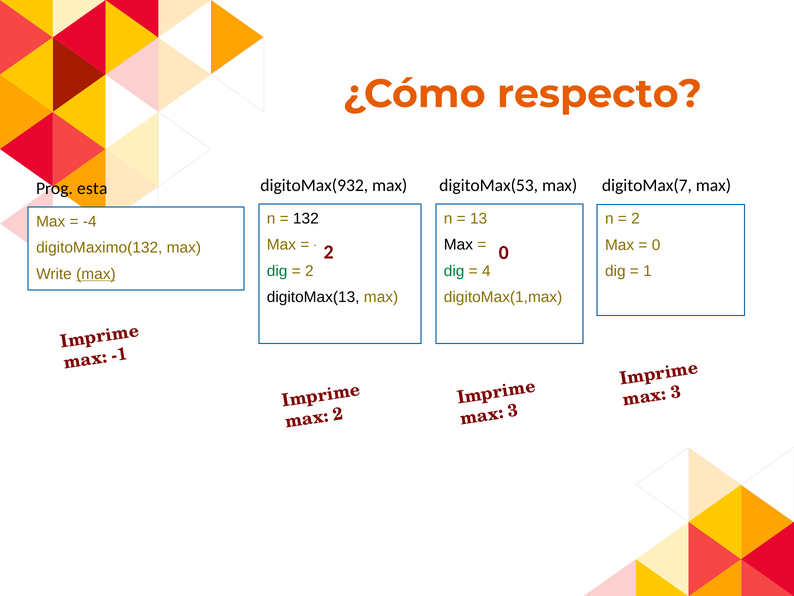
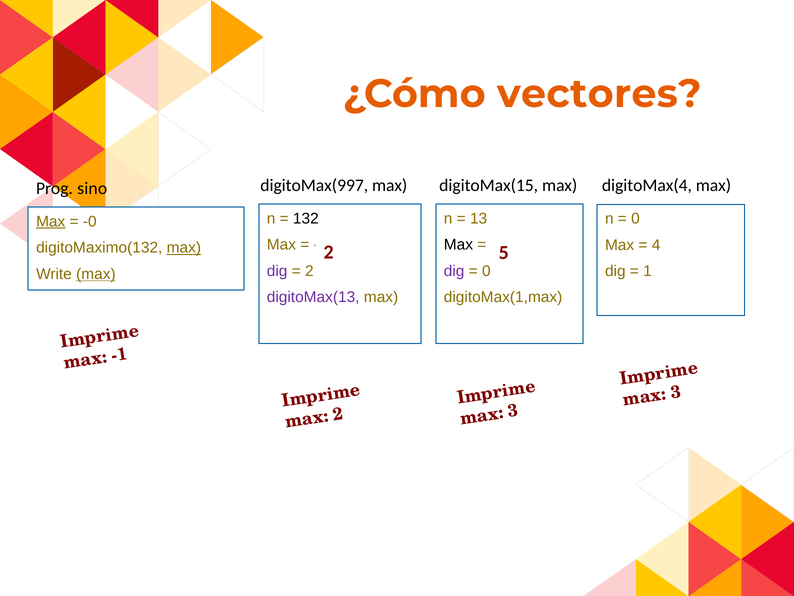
respecto: respecto -> vectores (599, 94)
digitoMax(932: digitoMax(932 -> digitoMax(997 (314, 185)
digitoMax(53: digitoMax(53 -> digitoMax(15 (489, 185)
digitoMax(7: digitoMax(7 -> digitoMax(4 (647, 185)
esta: esta -> sino (92, 188)
2: 2 -> 0 (635, 218)
Max underline: none -> present (51, 221)
-4: -4 -> -0 (90, 221)
0: 0 -> 4 (656, 245)
max underline: none -> present (184, 248)
2 0: 0 -> 5 (504, 252)
dig colour: green -> purple (277, 271)
dig colour: green -> purple (454, 271)
4: 4 -> 0 (486, 271)
digitoMax(13 colour: black -> purple (313, 297)
